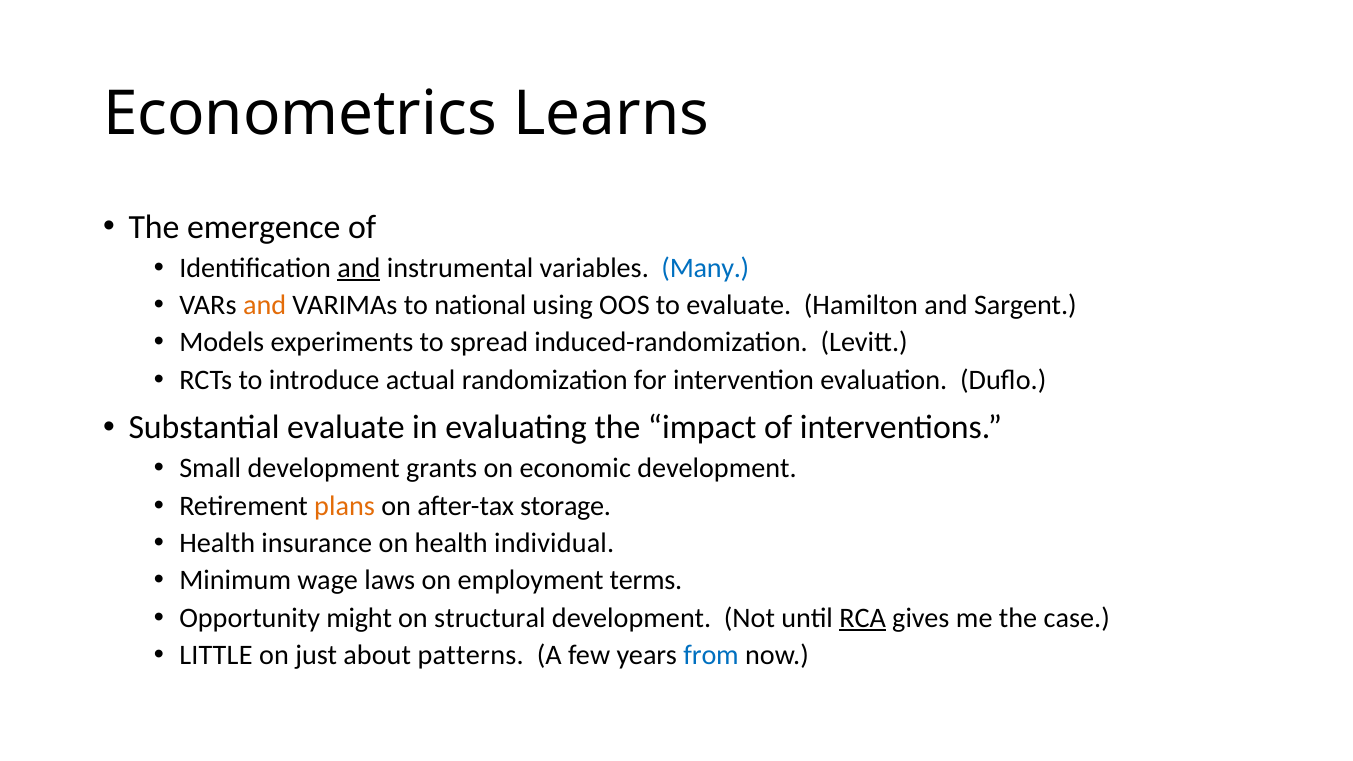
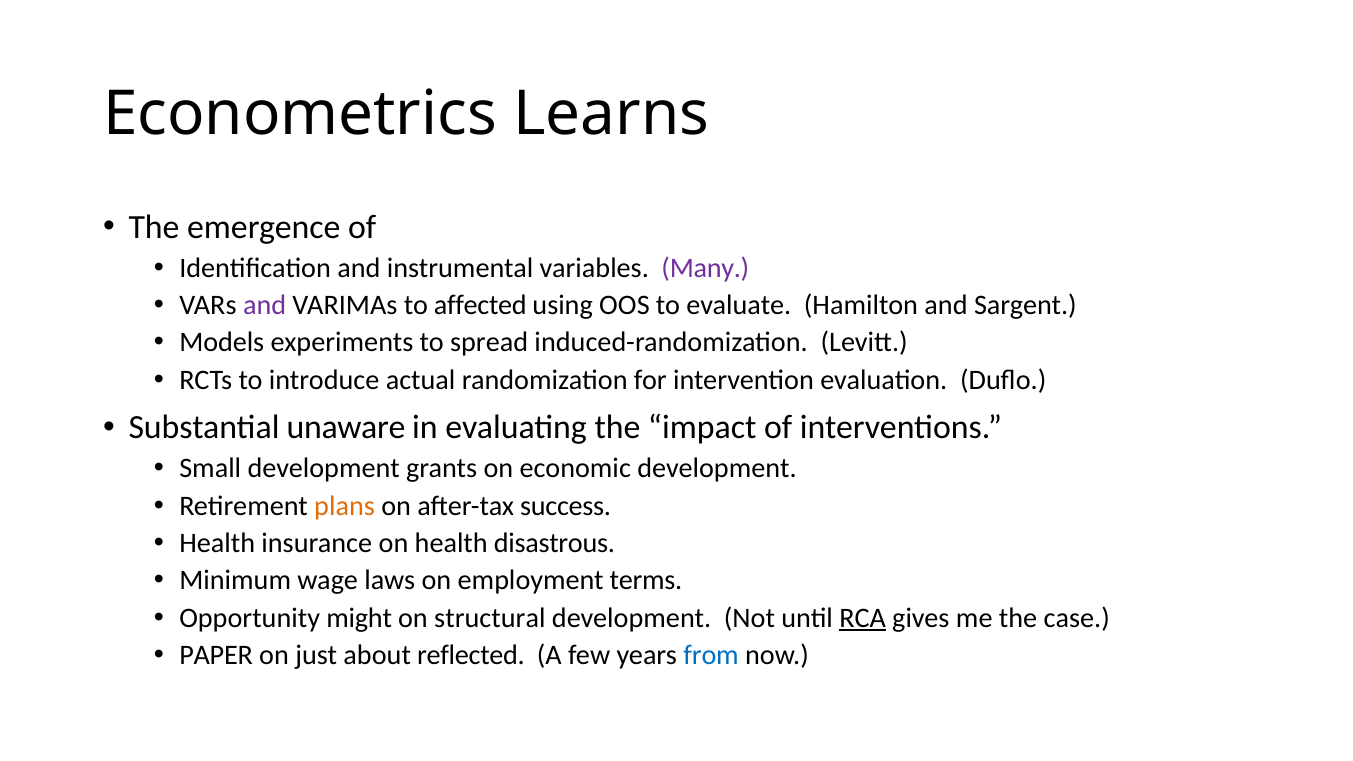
and underline: present -> none (359, 268)
Many colour: blue -> purple (705, 268)
and colour: orange -> purple (265, 305)
national: national -> affected (480, 305)
Substantial evaluate: evaluate -> unaware (346, 428)
storage: storage -> success (566, 506)
individual: individual -> disastrous (554, 543)
LITTLE: LITTLE -> PAPER (216, 656)
patterns: patterns -> reflected (471, 656)
